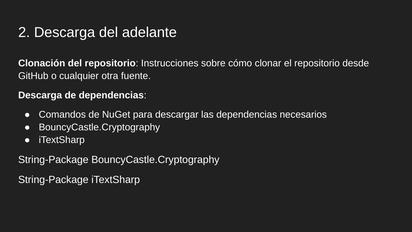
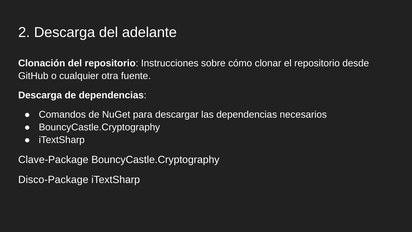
String-Package: String-Package -> Clave-Package (53, 160)
String-Package: String-Package -> Disco-Package (53, 180)
